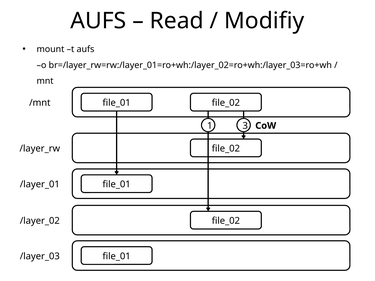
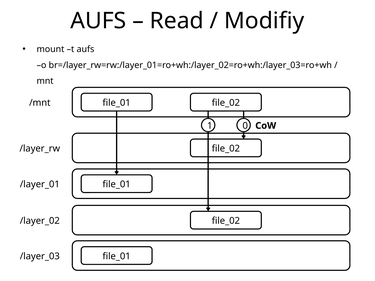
3: 3 -> 0 (245, 126)
